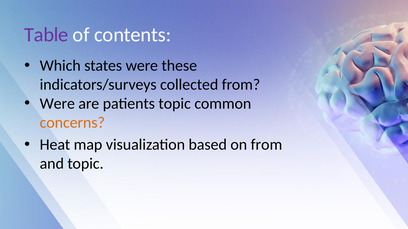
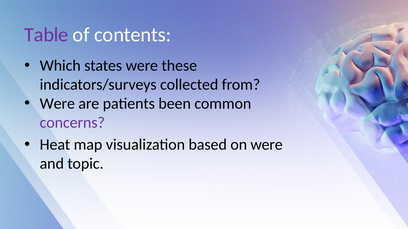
patients topic: topic -> been (175, 104)
concerns colour: orange -> purple (72, 123)
on from: from -> were (267, 145)
